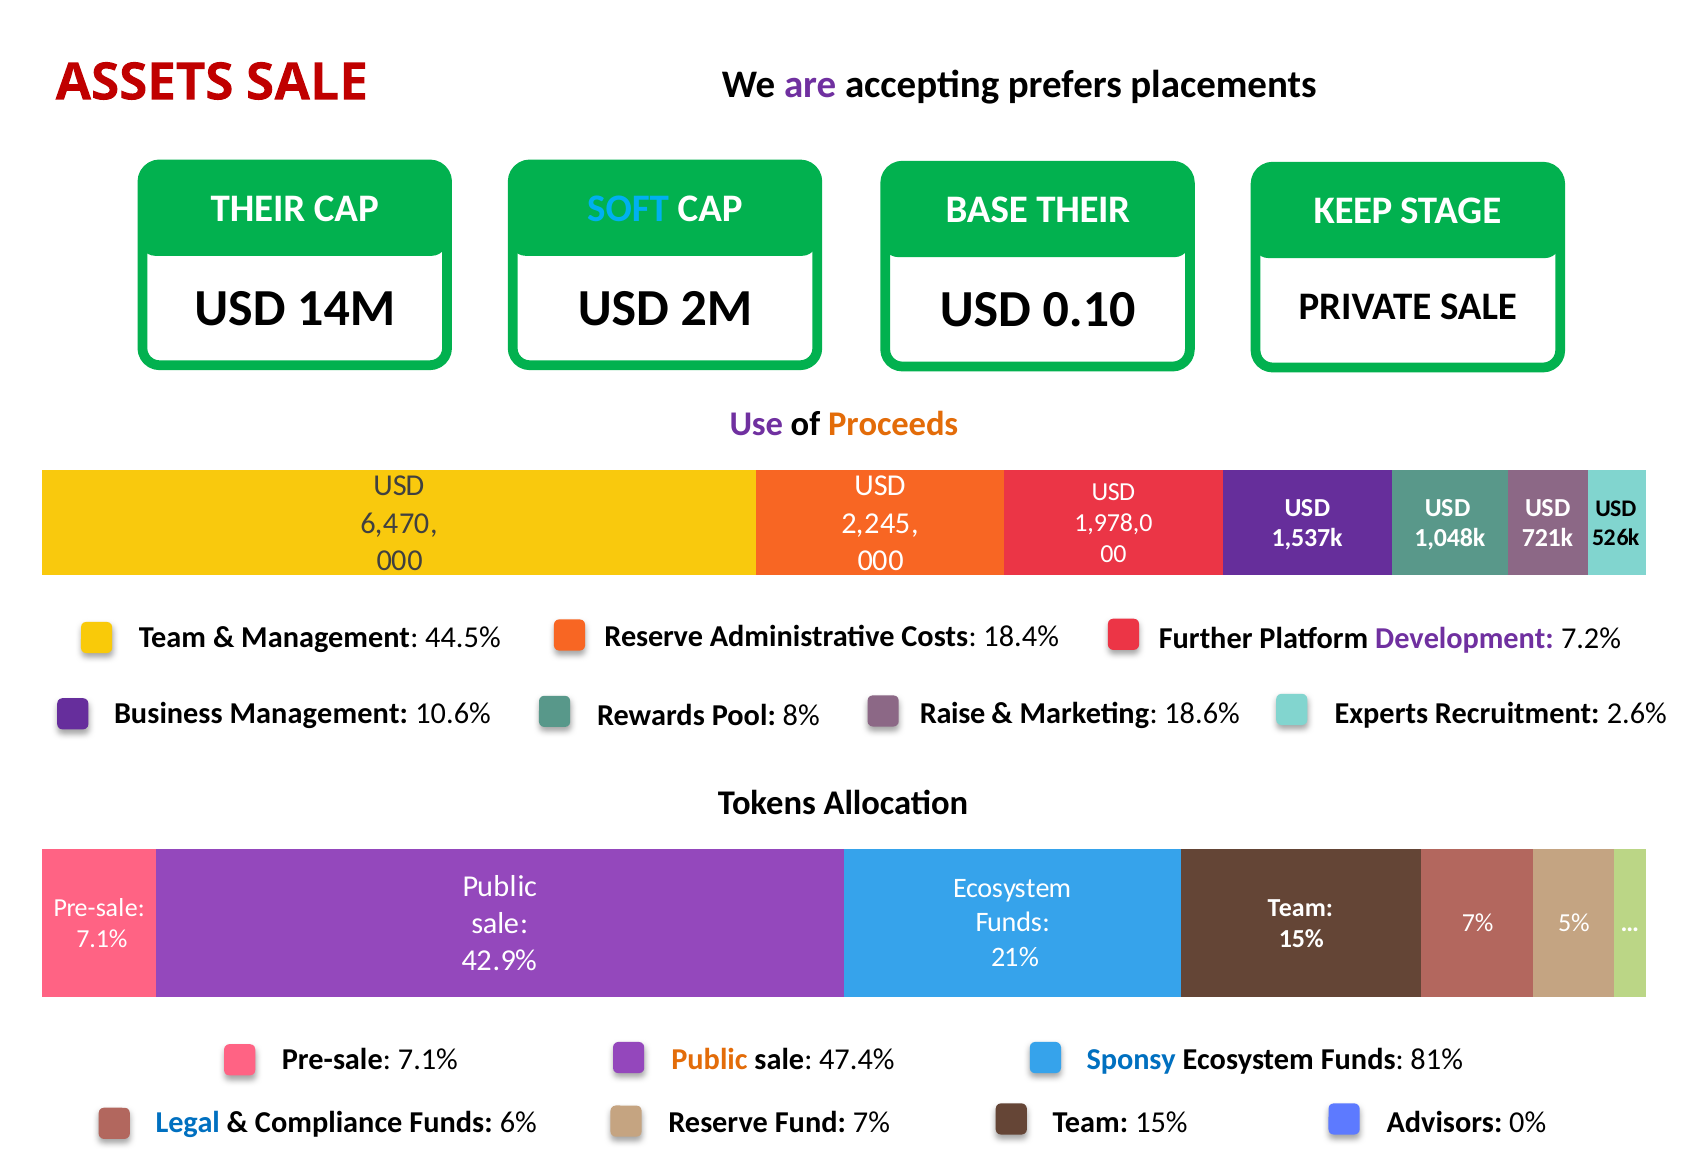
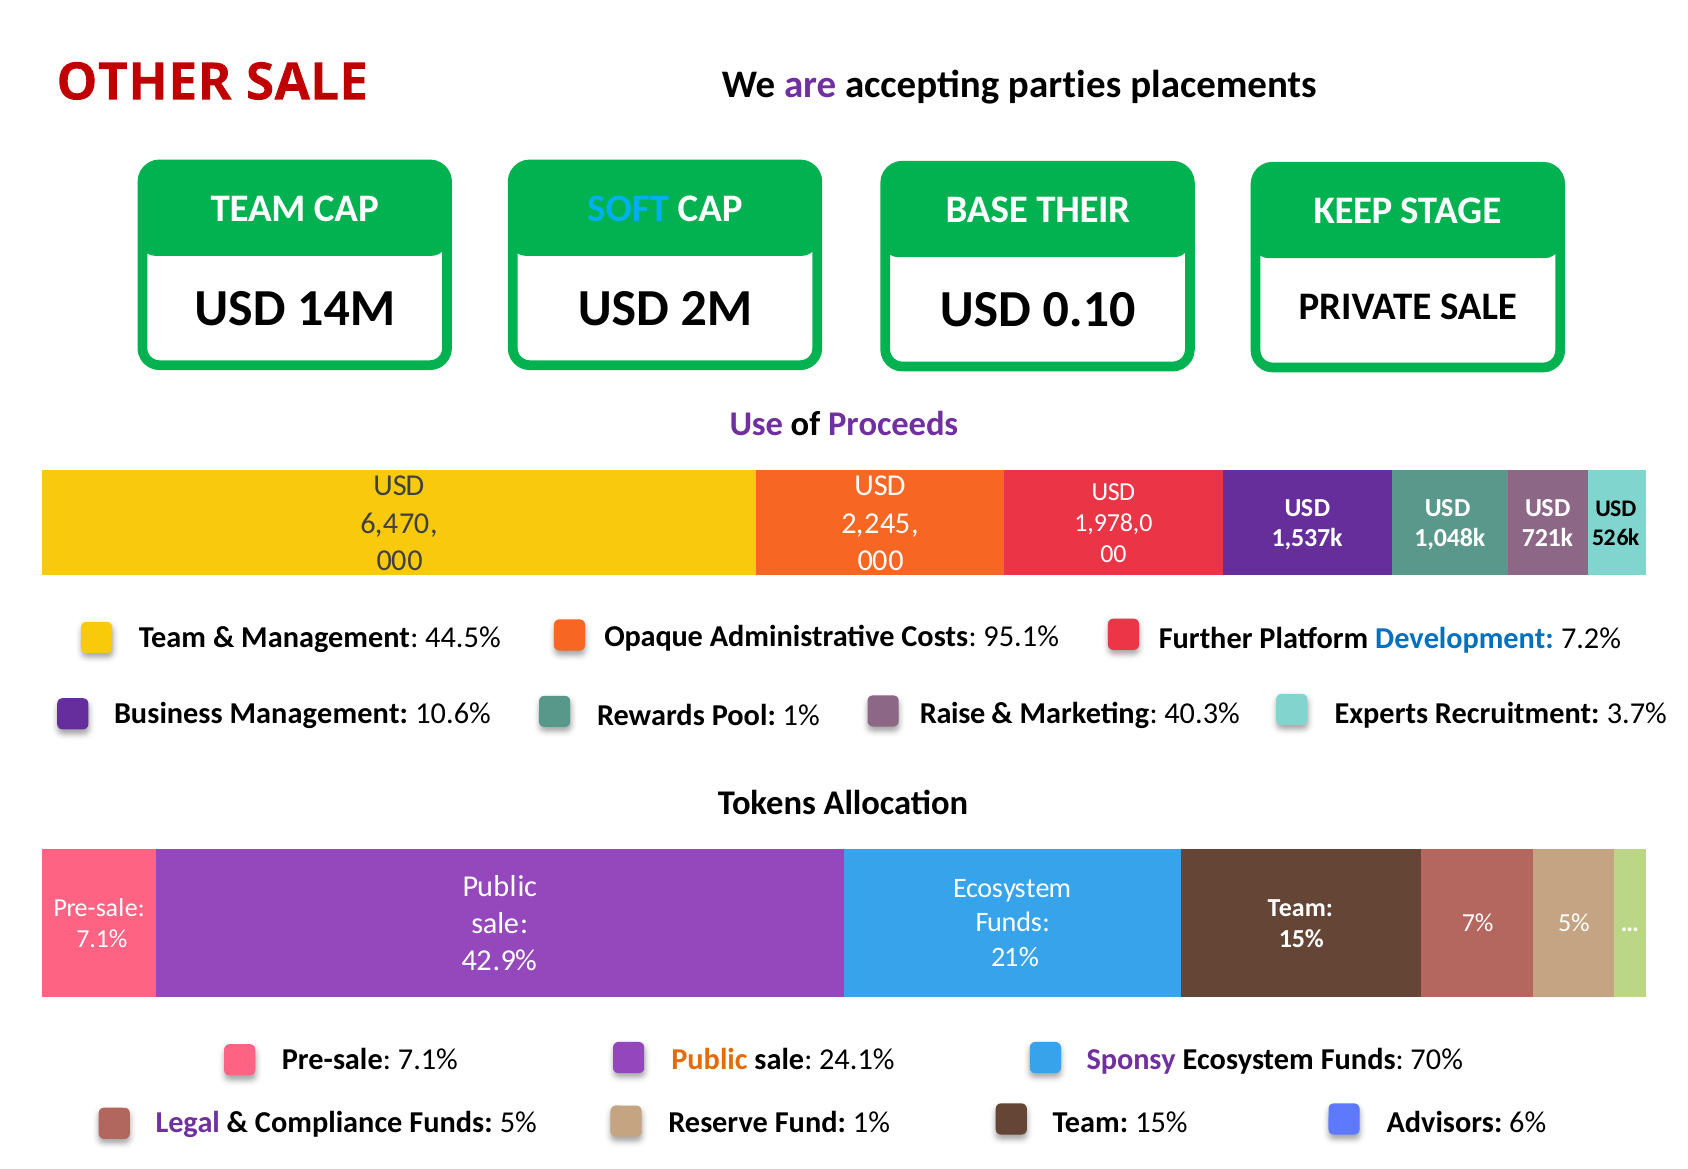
prefers: prefers -> parties (1065, 85)
ASSETS: ASSETS -> OTHER (144, 82)
THEIR: THEIR -> TEAM (258, 208)
Proceeds colour: orange -> purple (893, 424)
44.5% Reserve: Reserve -> Opaque (654, 637)
18.4%: 18.4% -> 95.1% (1021, 637)
Development colour: purple -> blue (1464, 638)
18.6%: 18.6% -> 40.3% (1202, 713)
2.6%: 2.6% -> 3.7% (1637, 713)
Pool 8%: 8% -> 1% (801, 715)
47.4%: 47.4% -> 24.1% (857, 1059)
Sponsy colour: blue -> purple (1131, 1059)
81%: 81% -> 70% (1437, 1059)
Legal colour: blue -> purple (188, 1123)
Funds 6%: 6% -> 5% (518, 1123)
Fund 7%: 7% -> 1% (871, 1123)
0%: 0% -> 6% (1528, 1123)
